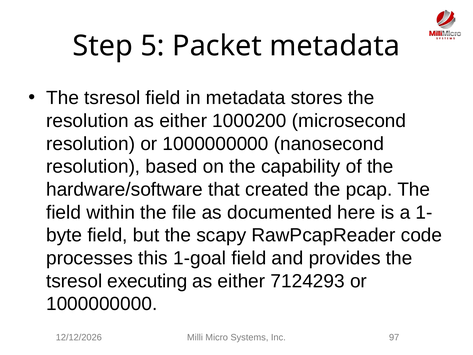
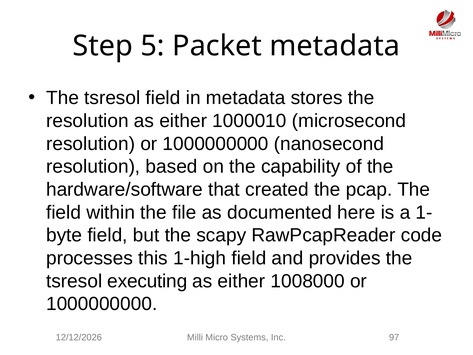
1000200: 1000200 -> 1000010 (249, 121)
1-goal: 1-goal -> 1-high (200, 258)
7124293: 7124293 -> 1008000 (308, 281)
